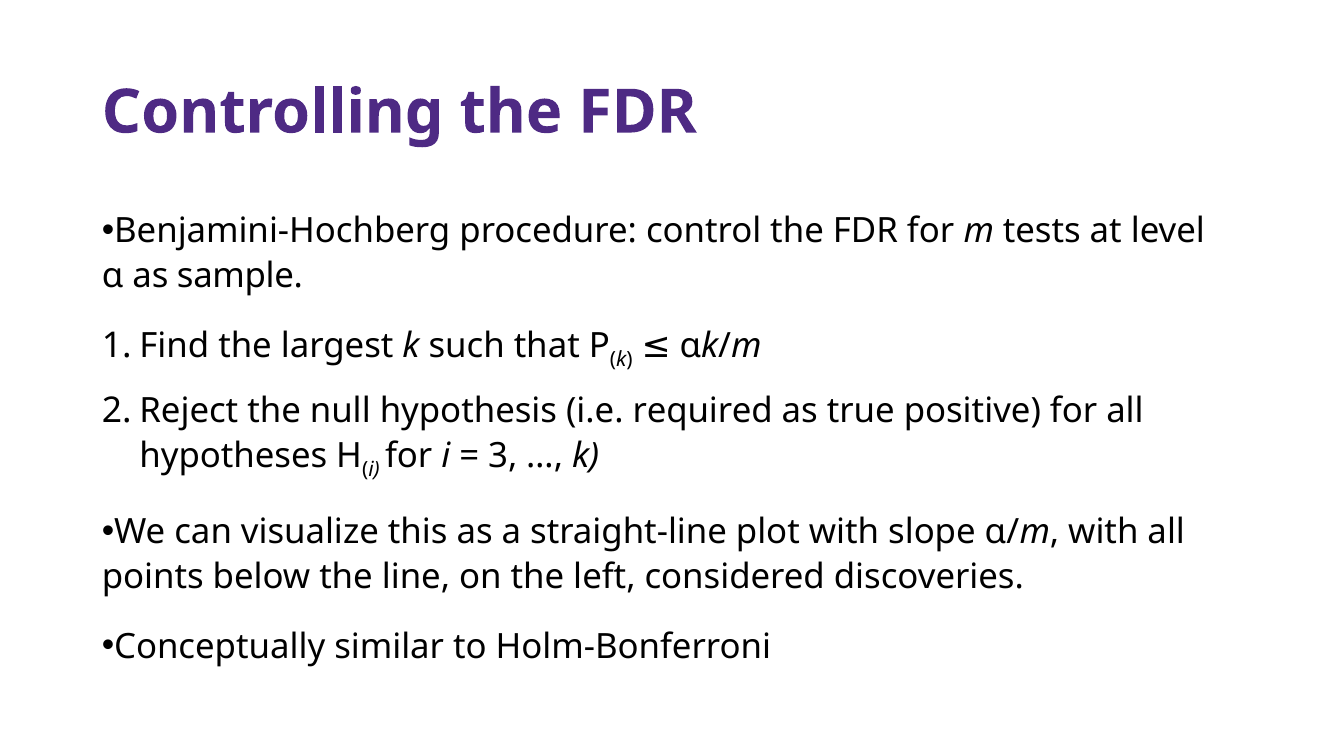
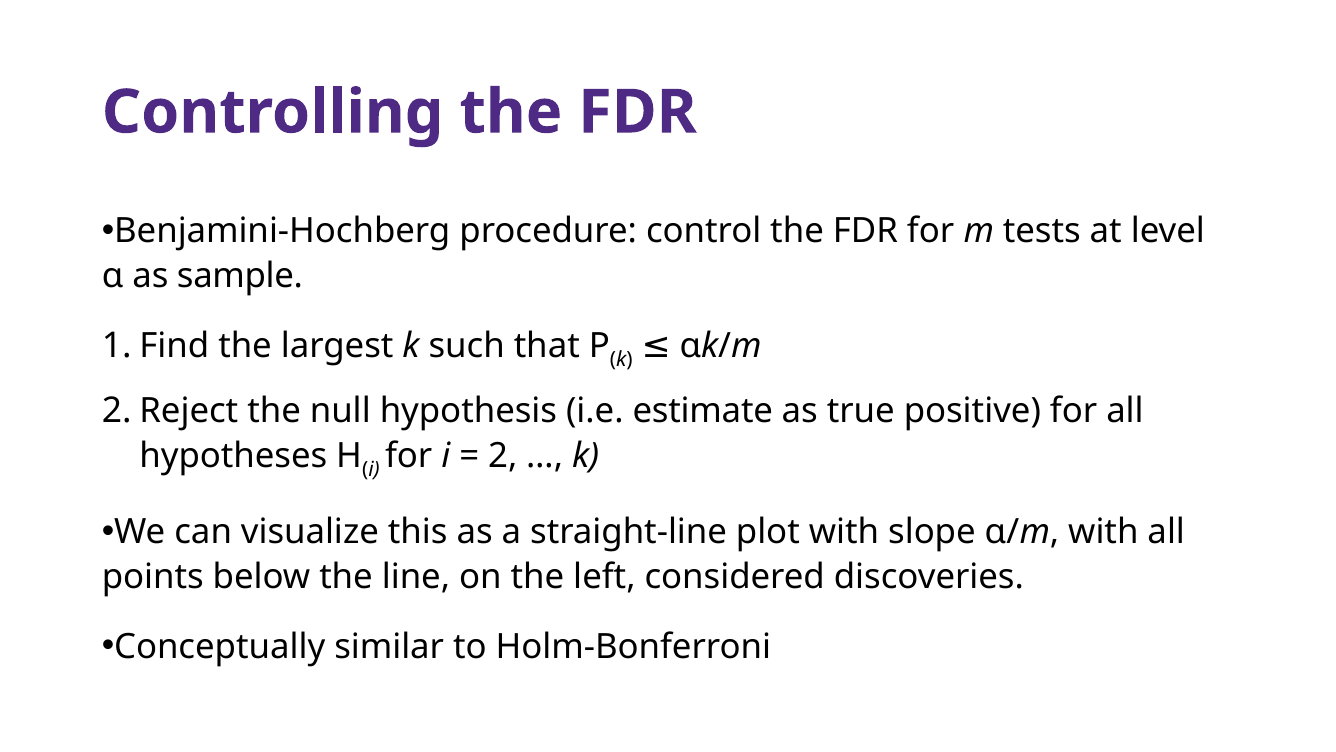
required: required -> estimate (703, 411)
3: 3 -> 2 (503, 456)
